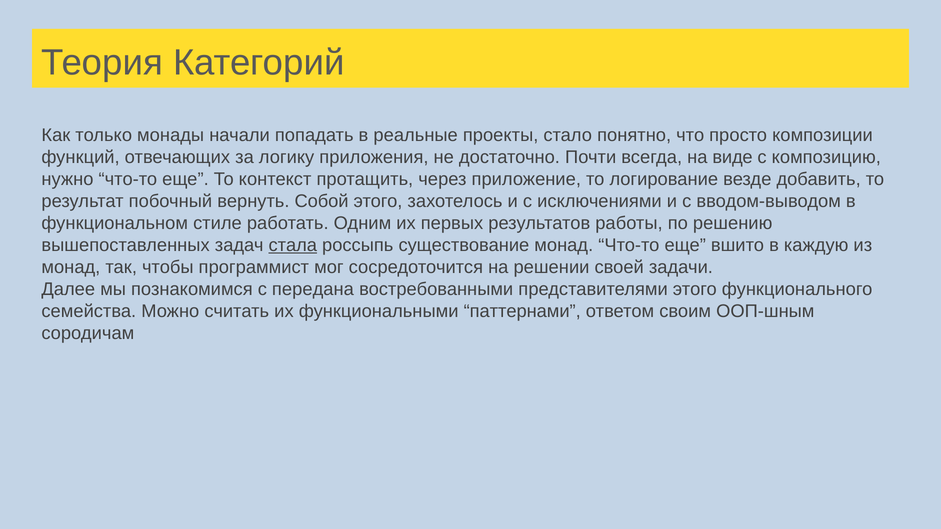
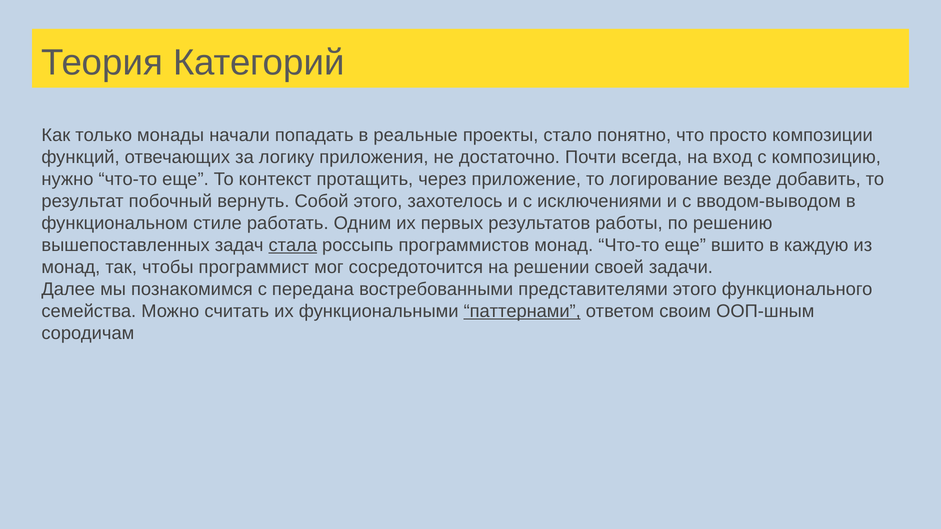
виде: виде -> вход (732, 157)
существование: существование -> программистов (464, 245)
паттернами underline: none -> present (522, 311)
